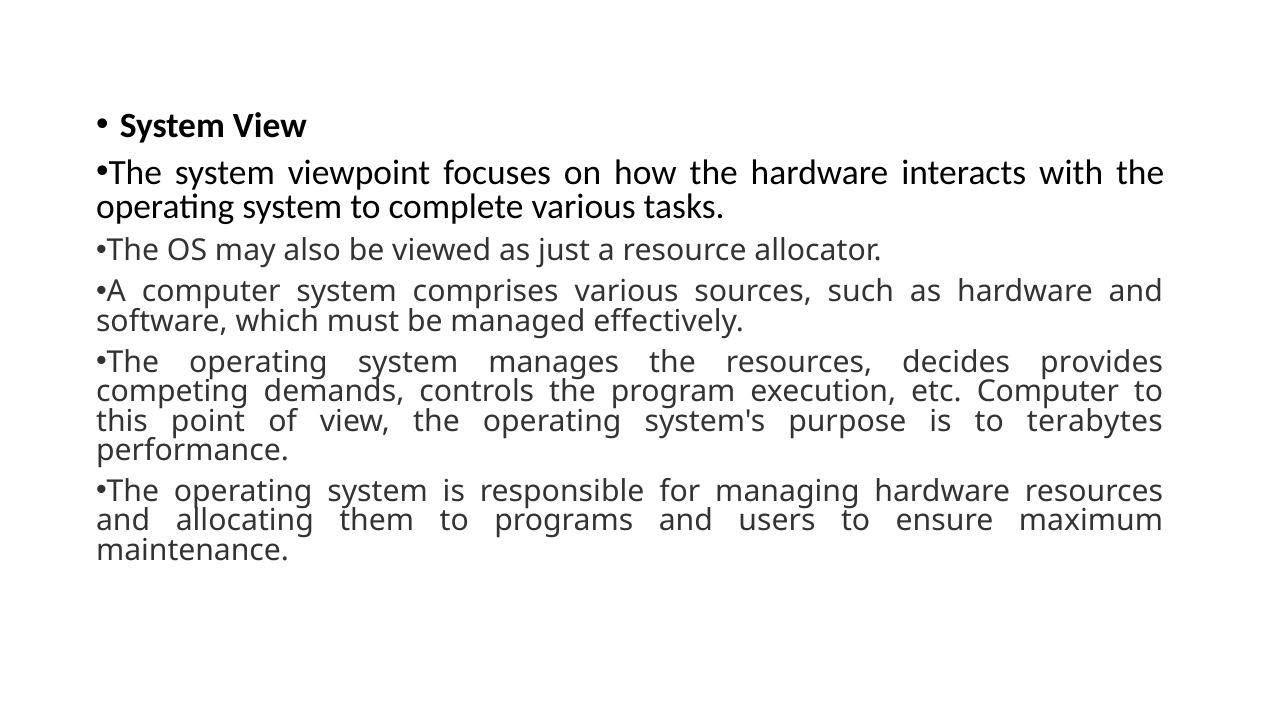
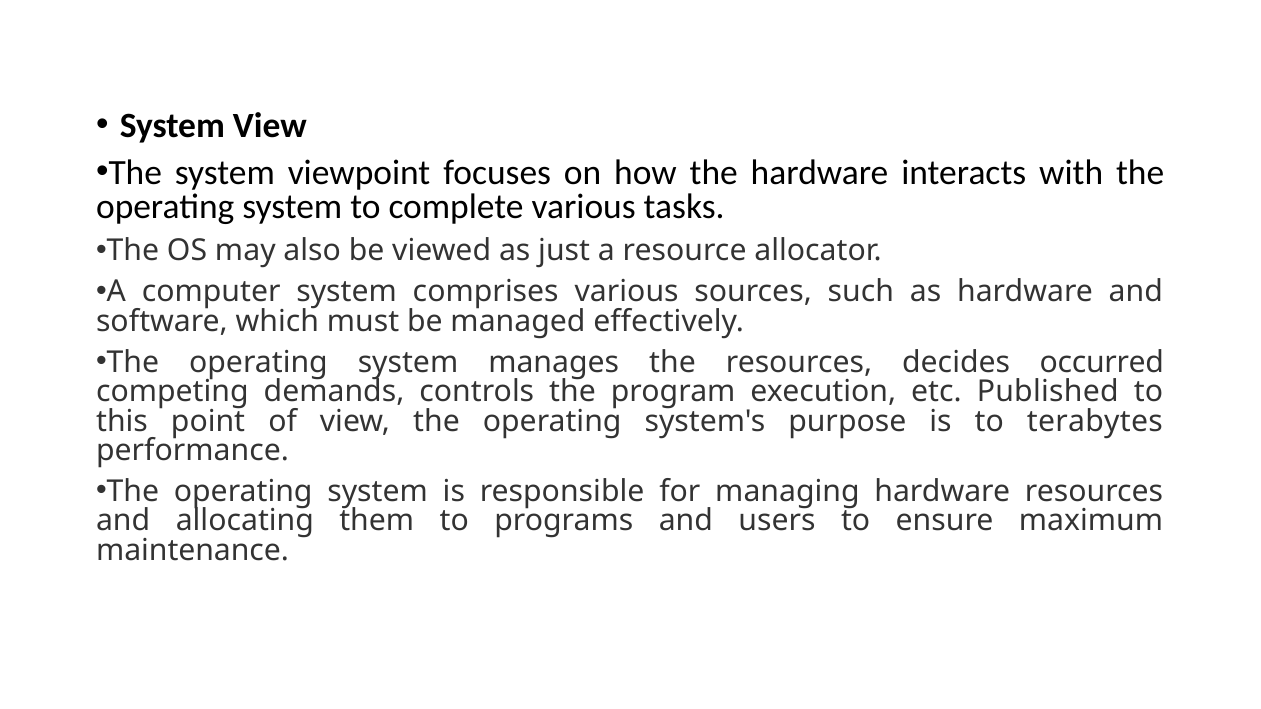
provides: provides -> occurred (1102, 363)
etc Computer: Computer -> Published (1048, 392)
